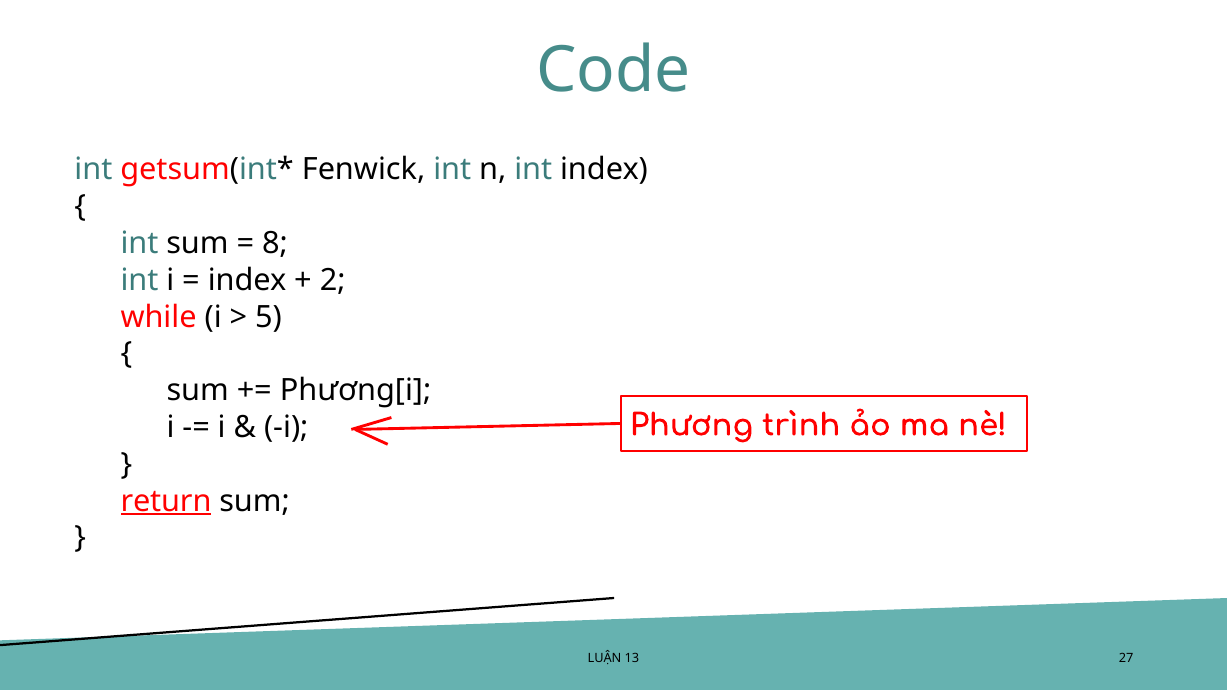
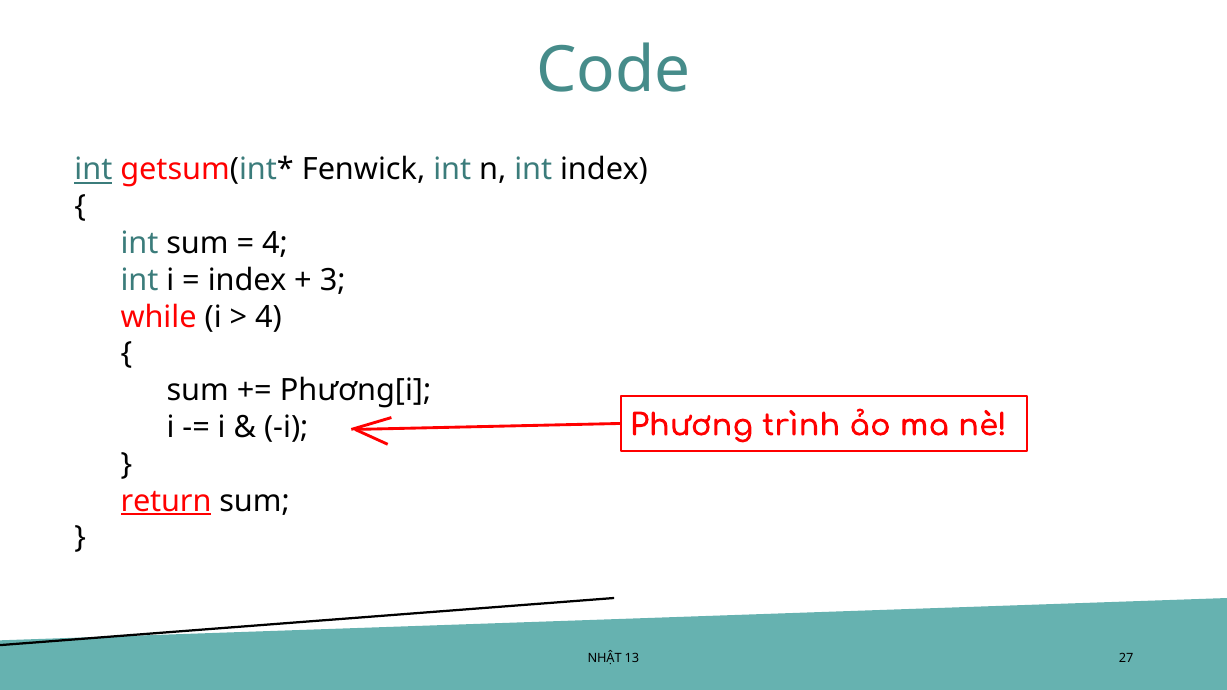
int underline: none -> present (93, 170)
8: 8 -> 4 (275, 243)
2: 2 -> 3 (333, 280)
5: 5 -> 4 (269, 317)
LUẬN: LUẬN -> NHẬT (605, 659)
